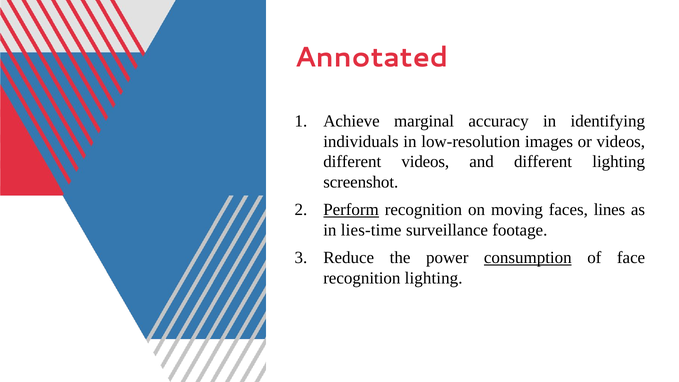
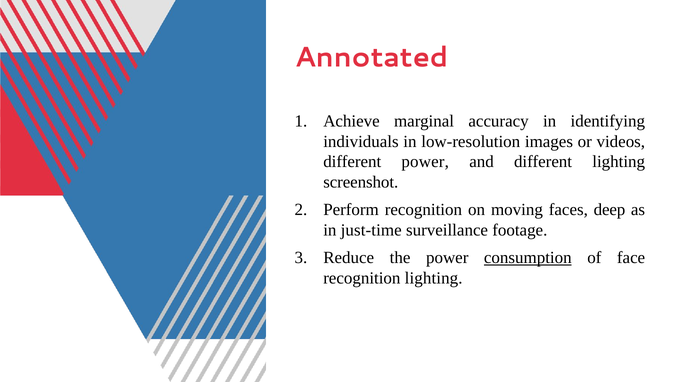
different videos: videos -> power (425, 162)
Perform underline: present -> none (351, 210)
lines: lines -> deep (609, 210)
lies-time: lies-time -> just-time (371, 230)
